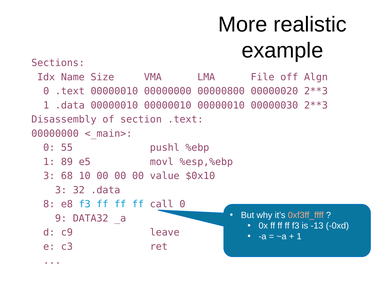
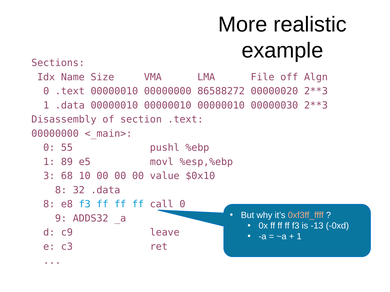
00000800: 00000800 -> 86588272 (221, 91)
3: 3 -> 8 (61, 190)
DATA32: DATA32 -> ADDS32 (91, 219)
